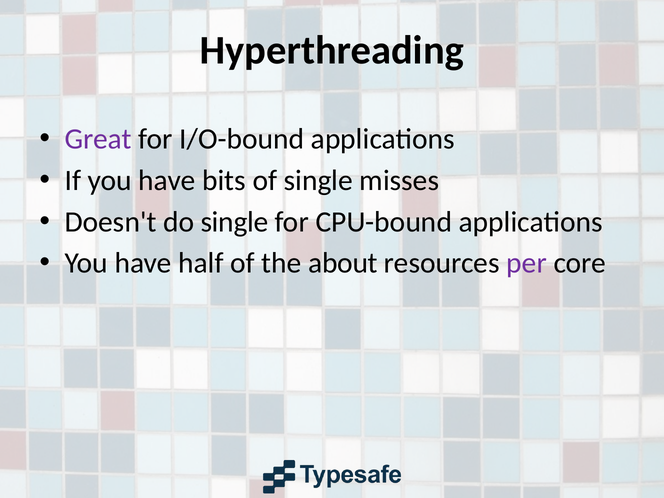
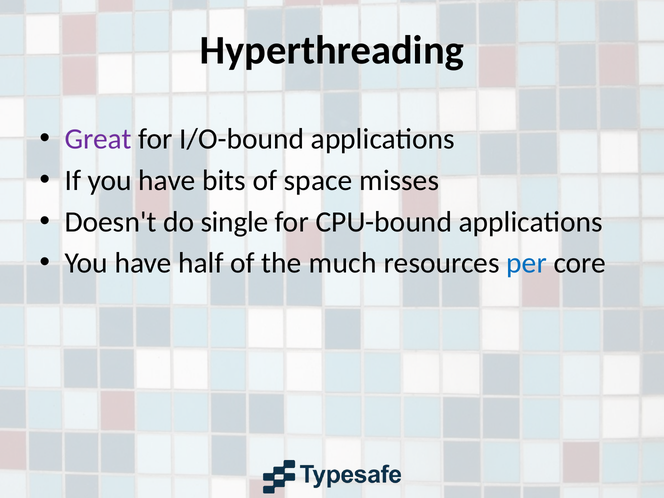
of single: single -> space (318, 181)
about: about -> much (343, 263)
per colour: purple -> blue (527, 263)
